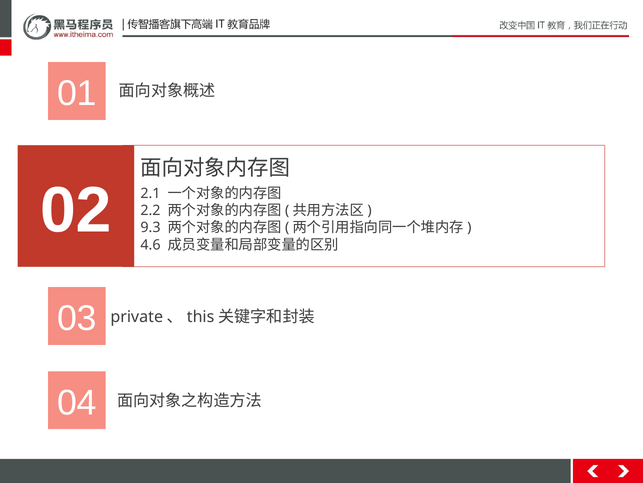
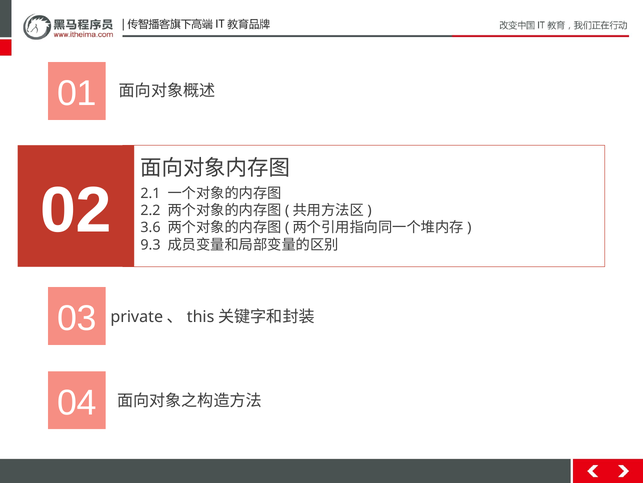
9.3: 9.3 -> 3.6 (151, 227)
4.6: 4.6 -> 9.3 (151, 244)
